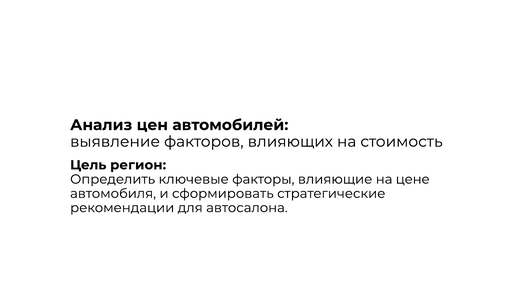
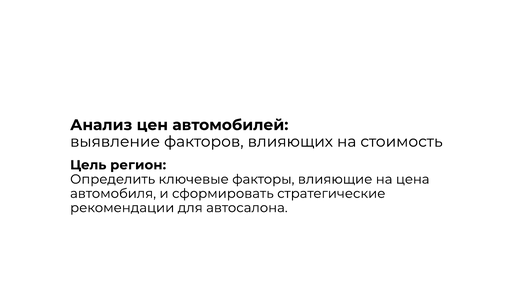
цене: цене -> цена (413, 180)
